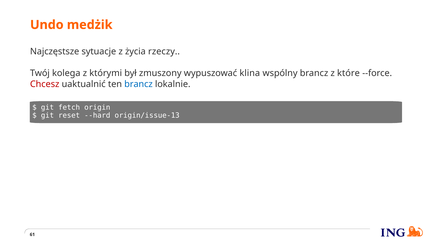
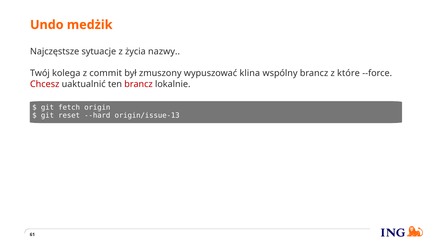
rzeczy: rzeczy -> nazwy (164, 51)
którymi: którymi -> commit (106, 73)
brancz colour: blue -> red (138, 84)
